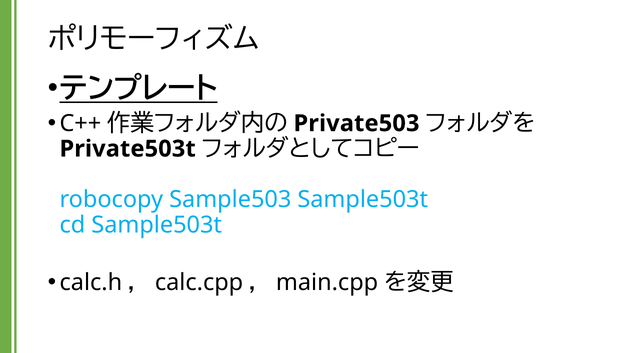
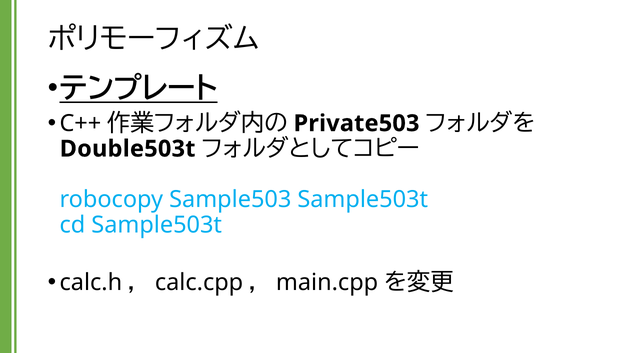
Private503t: Private503t -> Double503t (128, 149)
